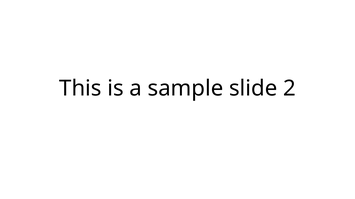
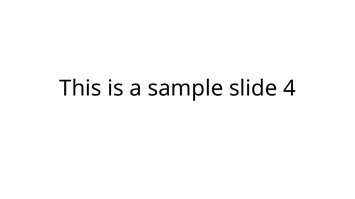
2: 2 -> 4 (289, 89)
